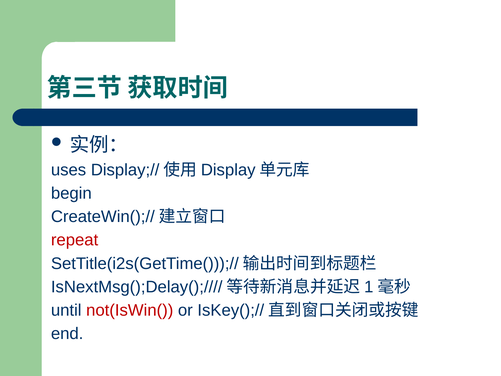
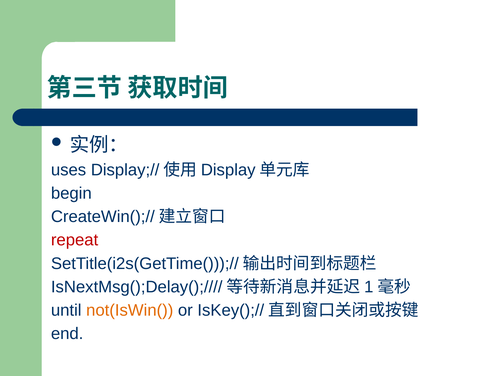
not(IsWin( colour: red -> orange (130, 310)
